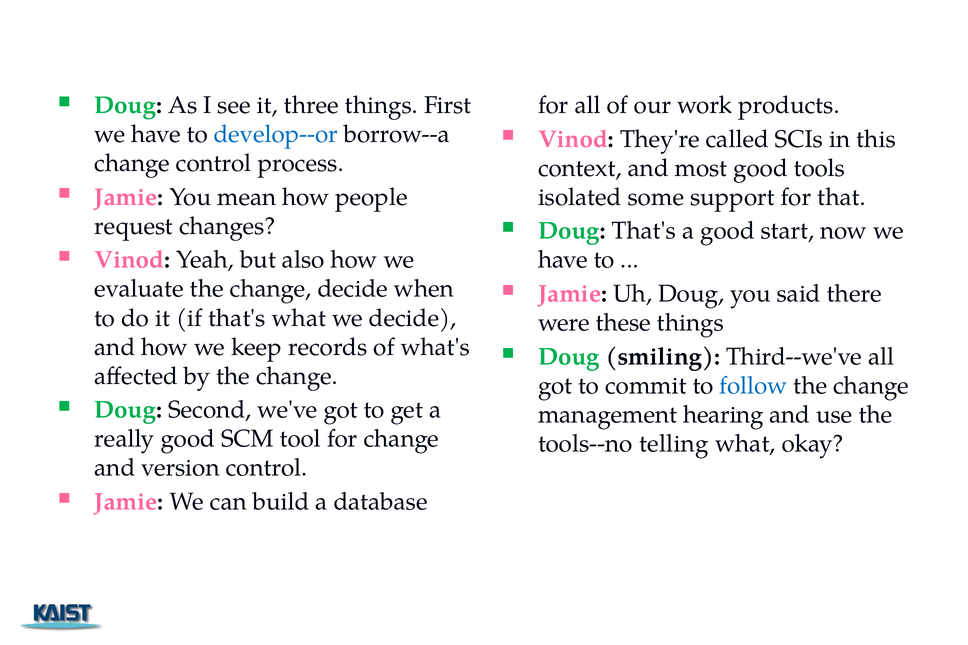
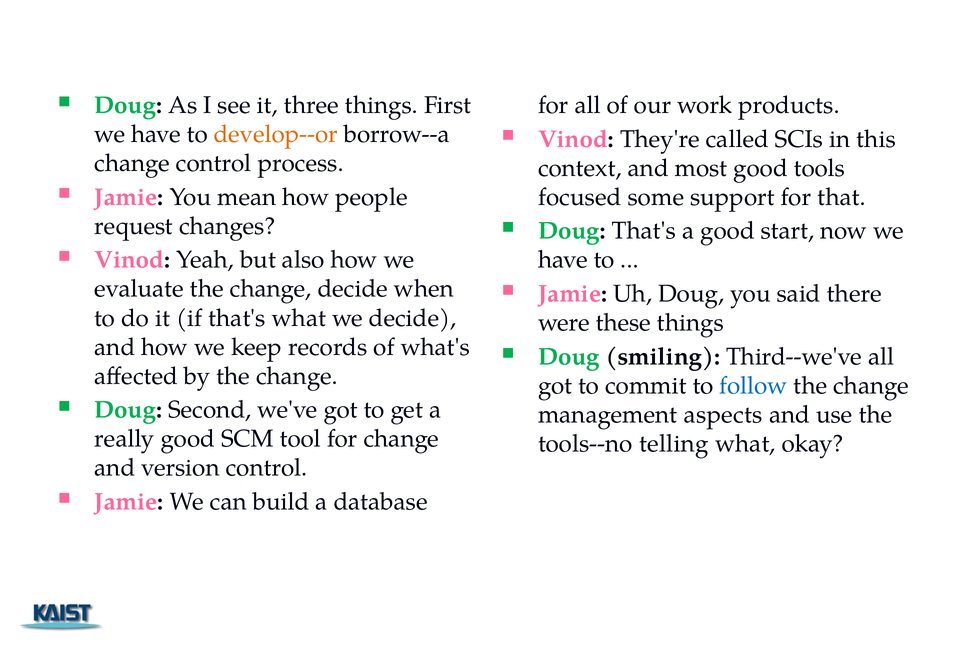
develop--or colour: blue -> orange (276, 134)
isolated: isolated -> focused (580, 197)
hearing: hearing -> aspects (723, 415)
